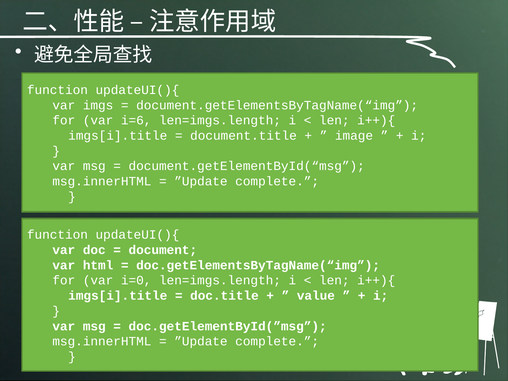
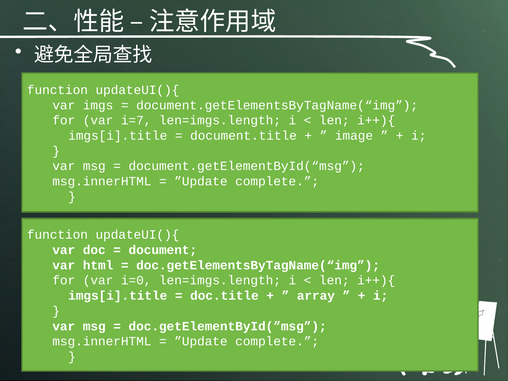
i=6: i=6 -> i=7 (136, 120)
value: value -> array (316, 296)
